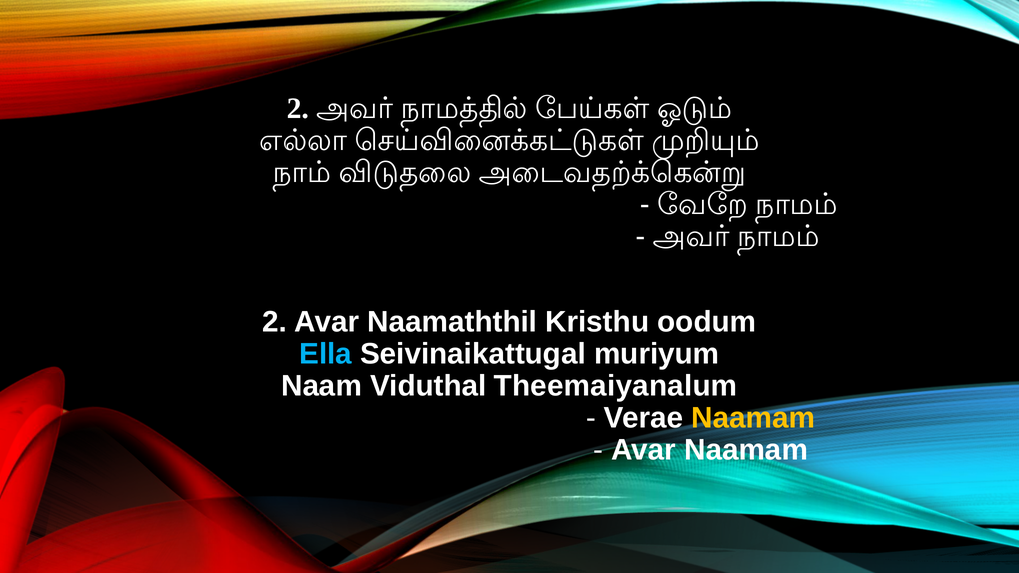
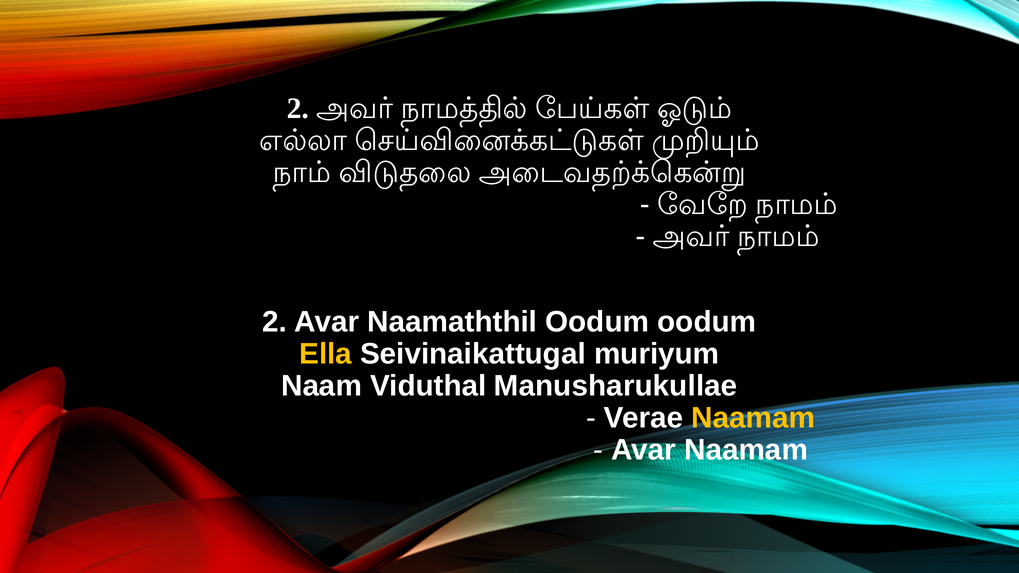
Naamaththil Kristhu: Kristhu -> Oodum (597, 322)
Ella colour: light blue -> yellow (326, 354)
Theemaiyanalum: Theemaiyanalum -> Manusharukullae (616, 386)
